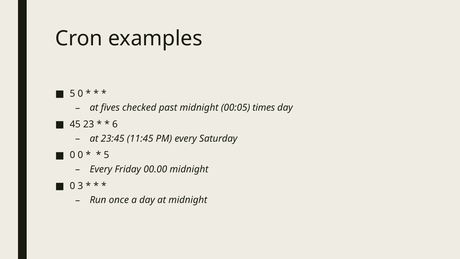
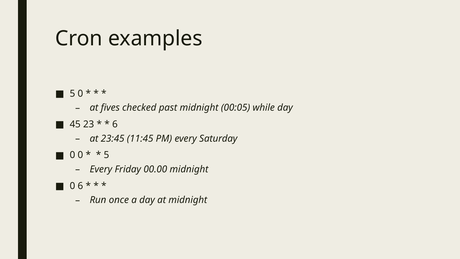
times: times -> while (264, 108)
0 3: 3 -> 6 (80, 186)
